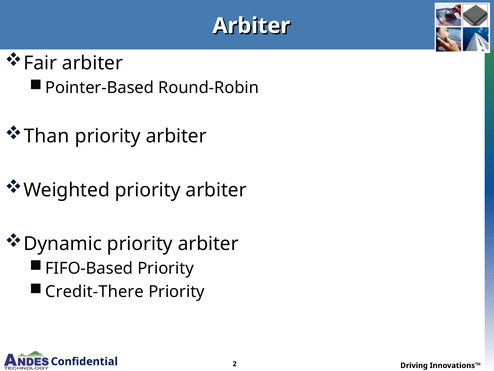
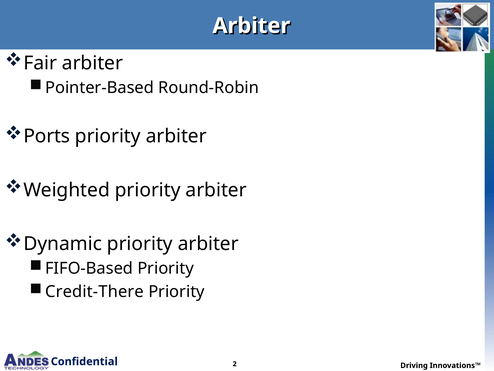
Than: Than -> Ports (47, 136)
